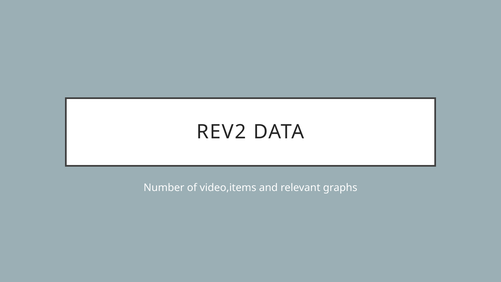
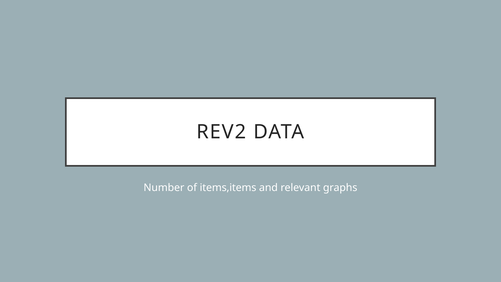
video,items: video,items -> items,items (228, 188)
